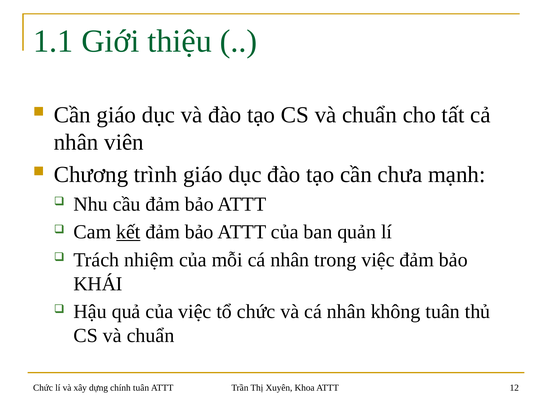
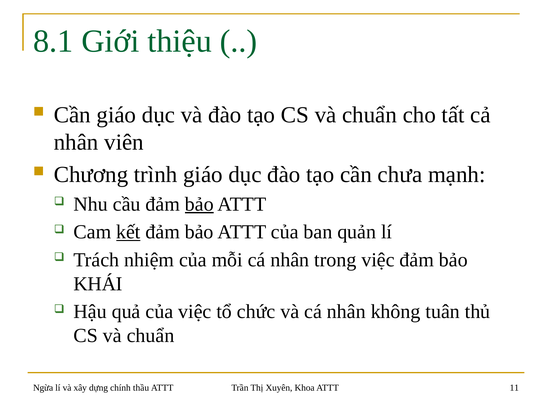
1.1: 1.1 -> 8.1 (53, 41)
bảo underline: none -> present (199, 204)
Chức: Chức -> Ngừa (43, 388)
chính tuân: tuân -> thầu (141, 388)
12: 12 -> 11 (514, 388)
